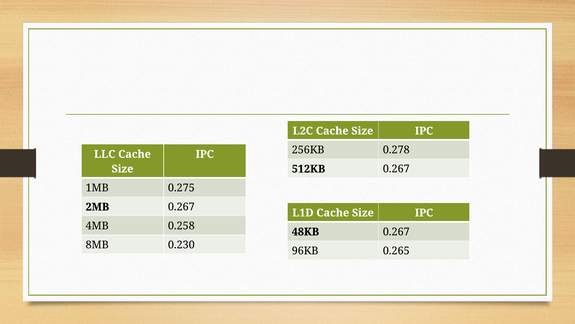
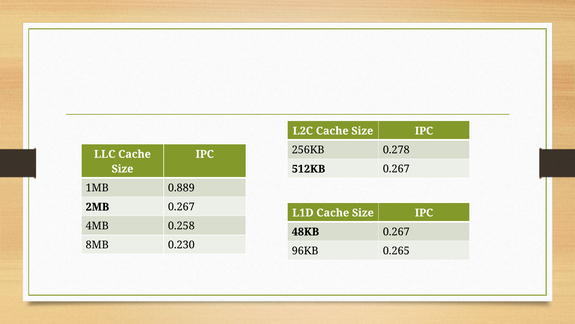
0.275: 0.275 -> 0.889 (181, 188)
